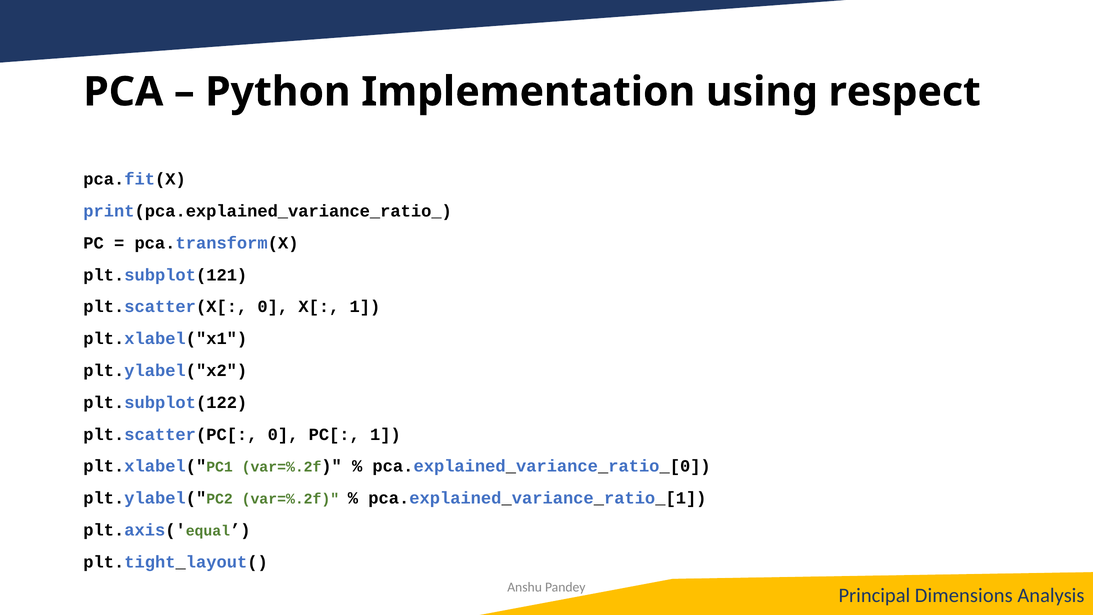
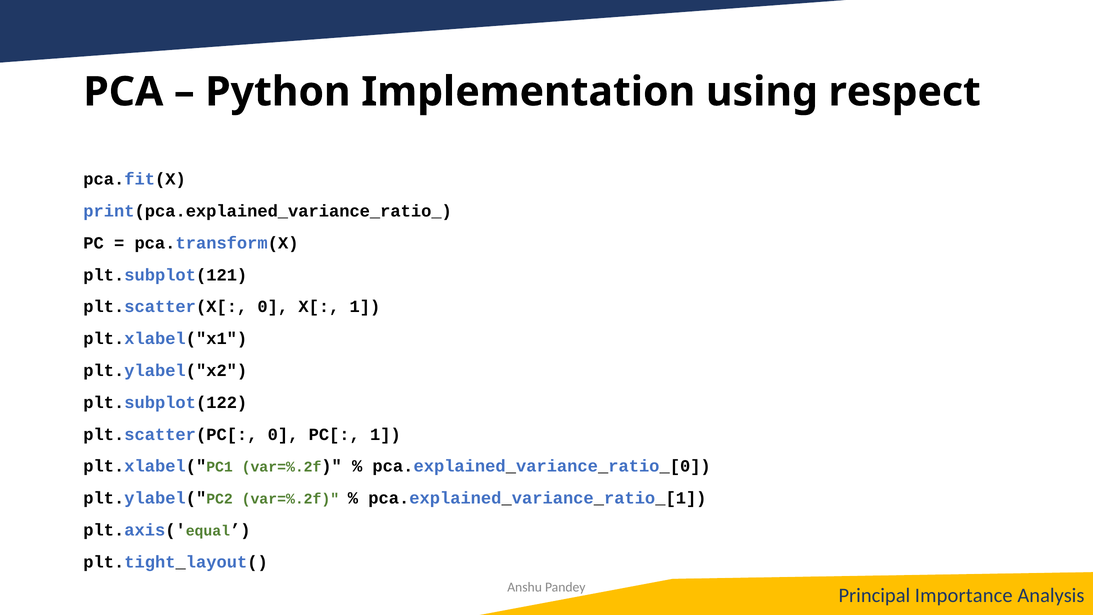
Dimensions: Dimensions -> Importance (964, 595)
